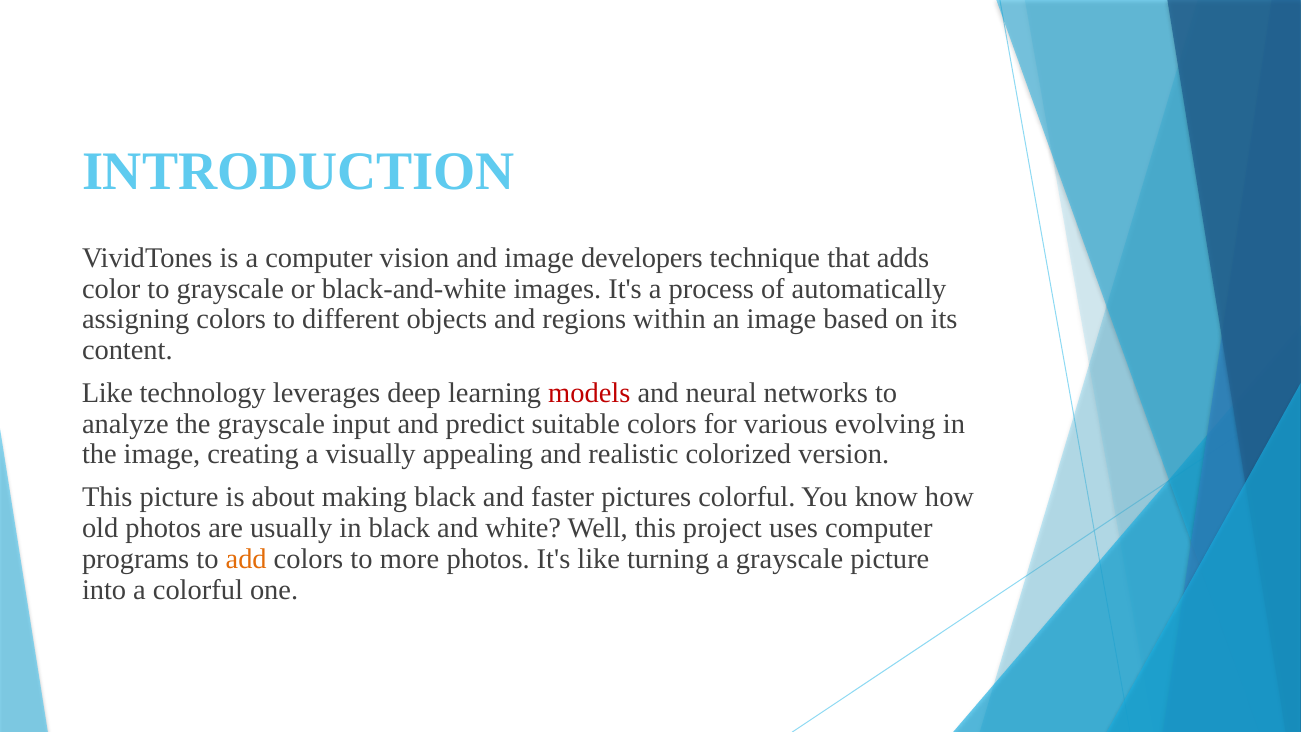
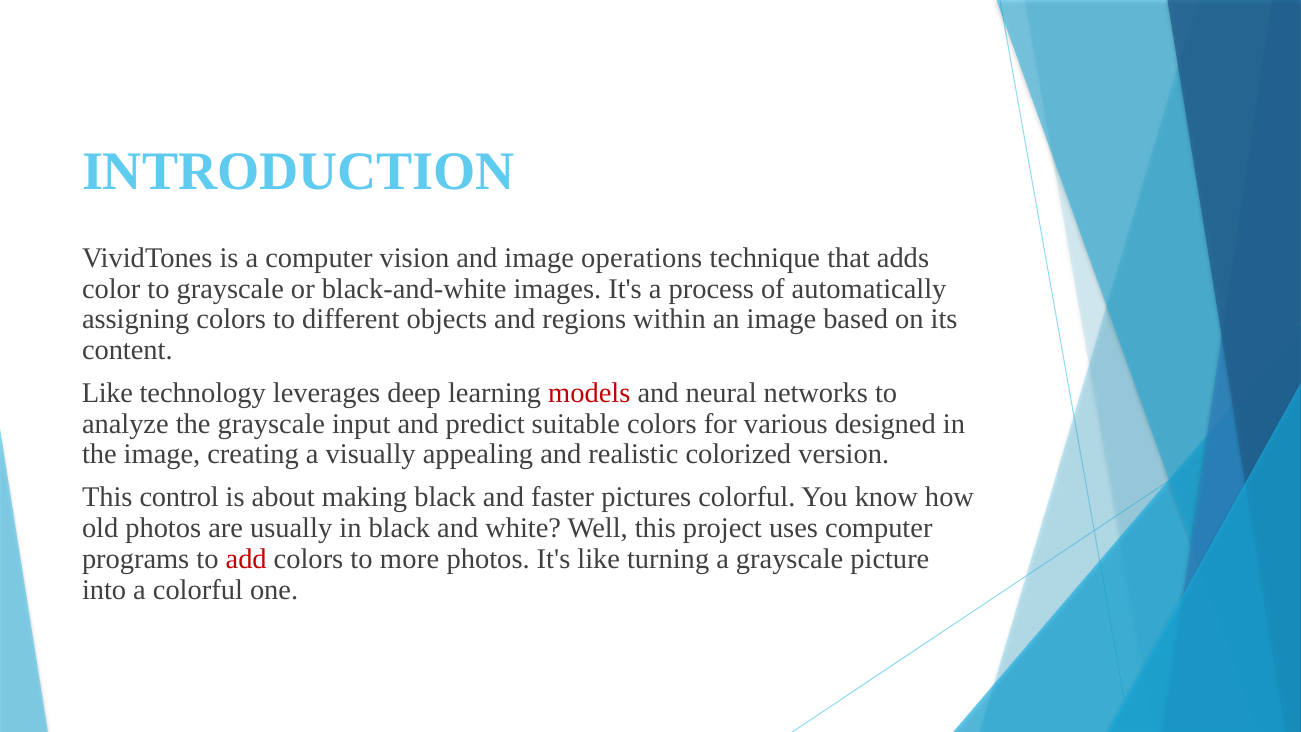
developers: developers -> operations (642, 258)
evolving: evolving -> designed (885, 424)
This picture: picture -> control (179, 497)
add colour: orange -> red (246, 559)
